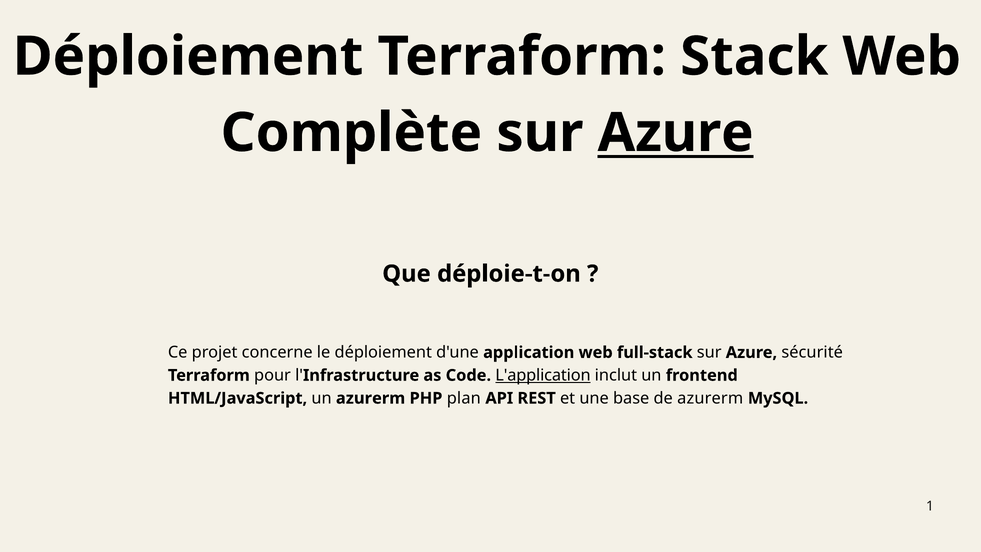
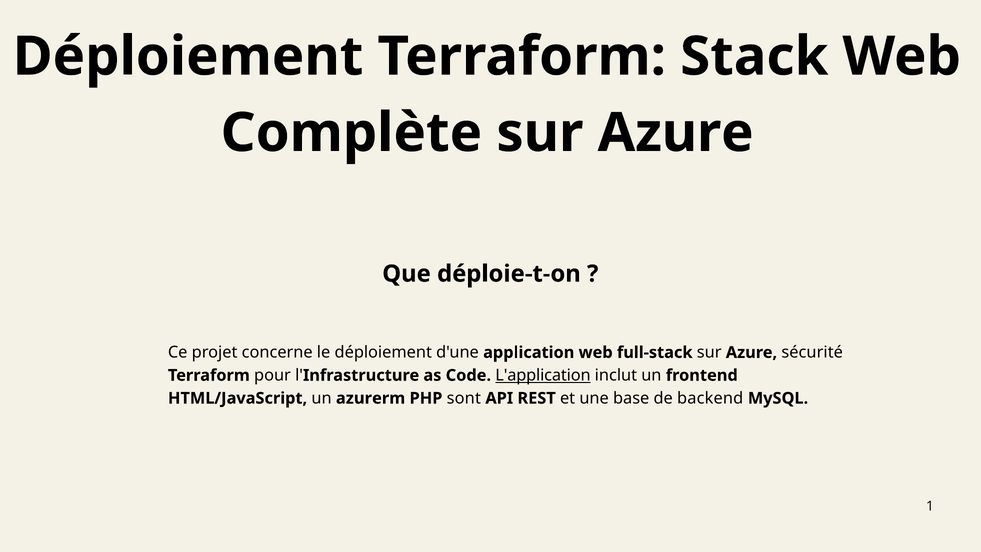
Azure underline: present -> none (676, 133)
plan: plan -> sont (464, 398)
de azurerm: azurerm -> backend (710, 398)
